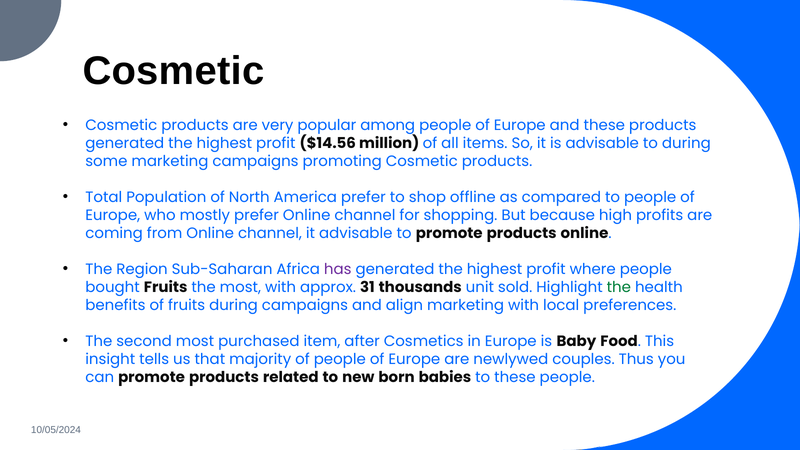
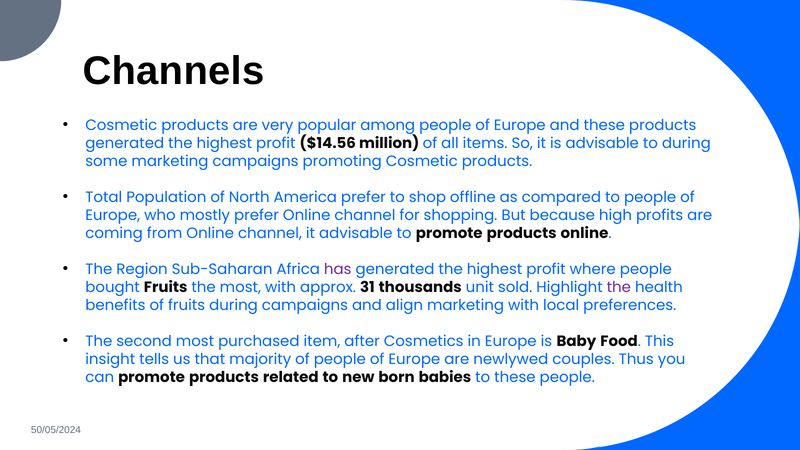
Cosmetic: Cosmetic -> Channels (174, 71)
the colour: green -> purple (619, 287)
10/05/2024: 10/05/2024 -> 50/05/2024 (56, 430)
